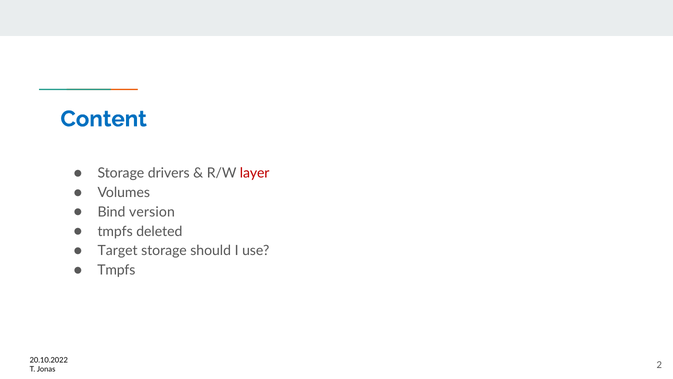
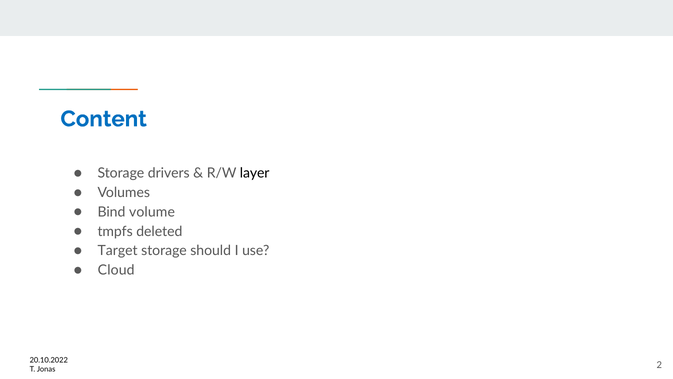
layer colour: red -> black (255, 173)
version: version -> volume (152, 212)
Tmpfs: Tmpfs -> Cloud (116, 270)
